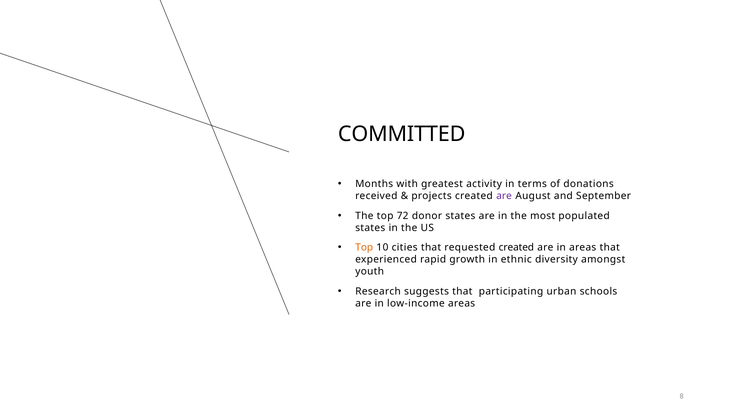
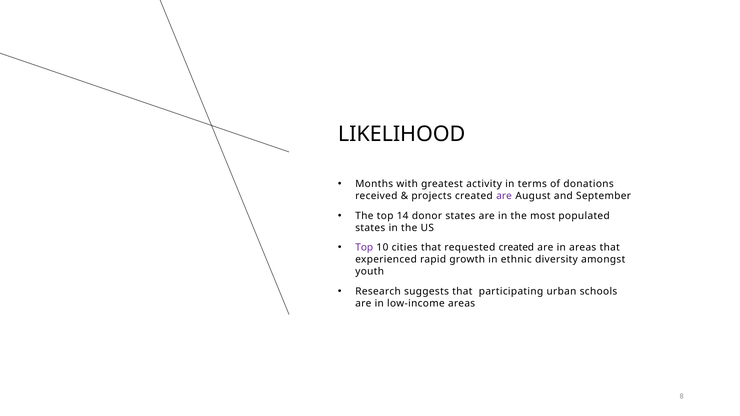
COMMITTED: COMMITTED -> LIKELIHOOD (402, 134)
72: 72 -> 14 (403, 216)
Top colour: orange -> purple (364, 248)
